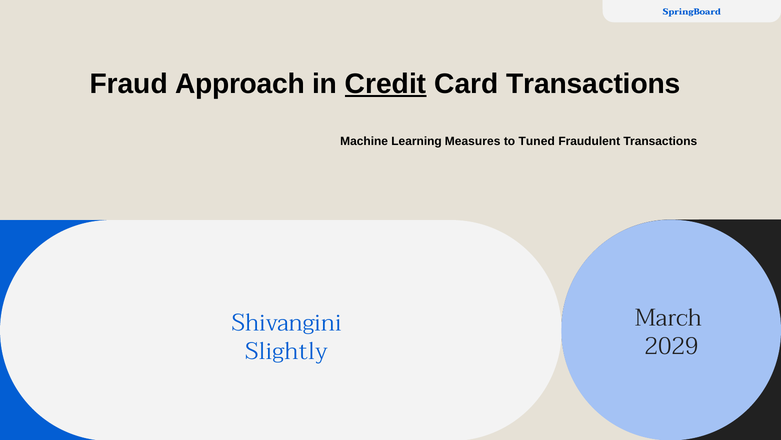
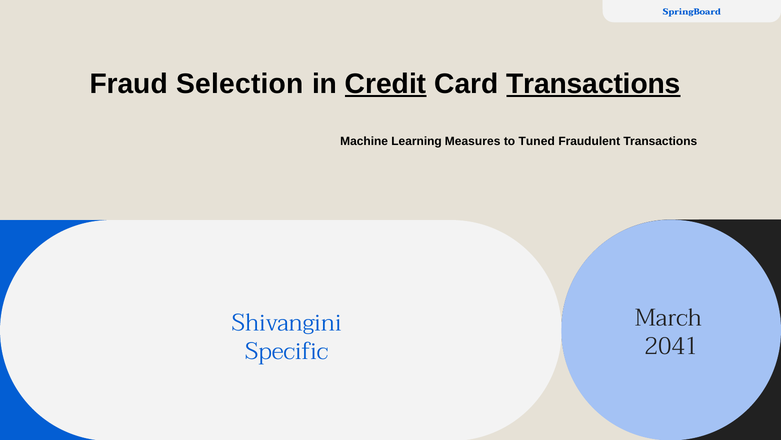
Approach: Approach -> Selection (240, 84)
Transactions underline: none -> present (593, 84)
2029: 2029 -> 2041 (672, 346)
Slightly: Slightly -> Specific (287, 351)
